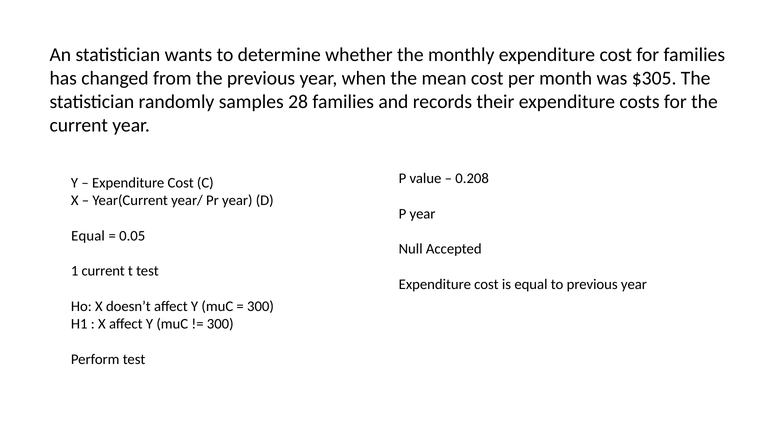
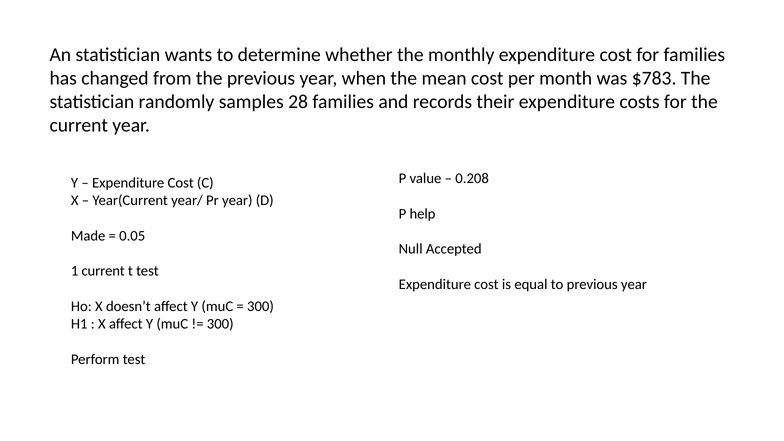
$305: $305 -> $783 (654, 78)
P year: year -> help (422, 214)
Equal: Equal -> Made (88, 236)
